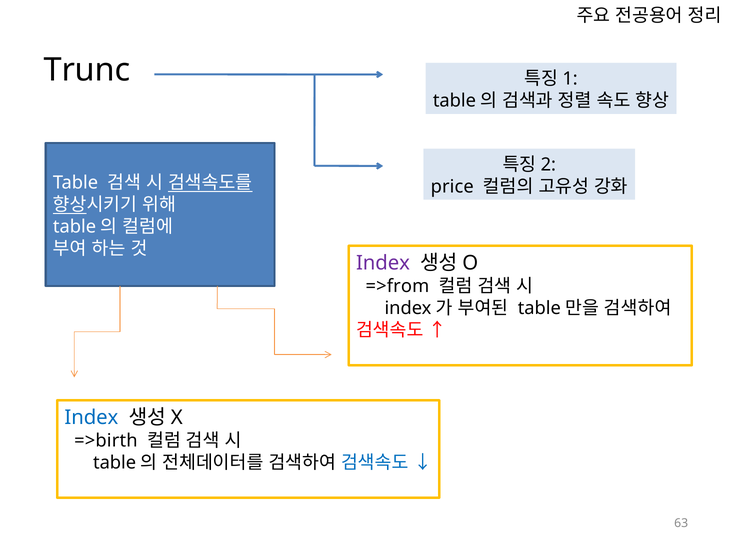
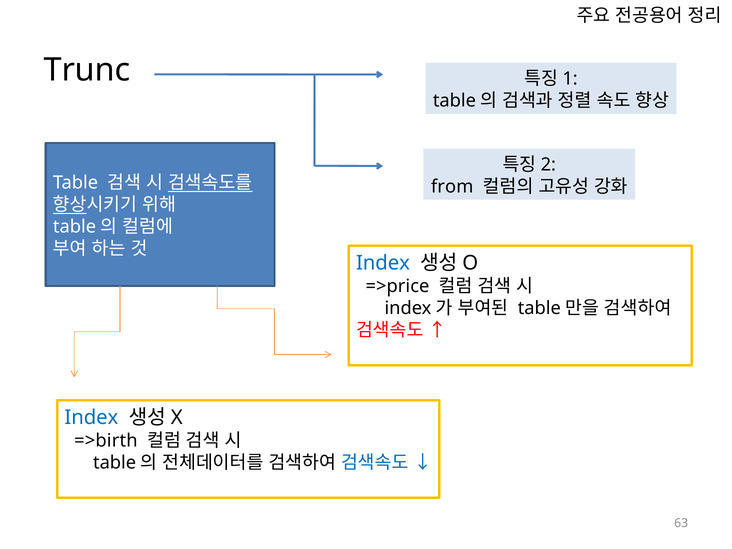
price: price -> from (452, 186)
Index colour: purple -> blue (383, 263)
=>from: =>from -> =>price (397, 286)
